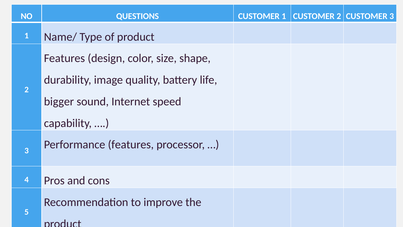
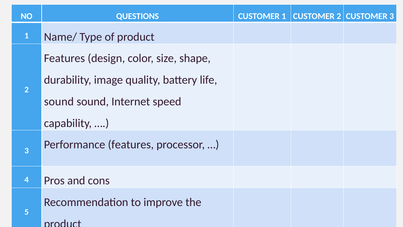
bigger: bigger -> sound (59, 101)
